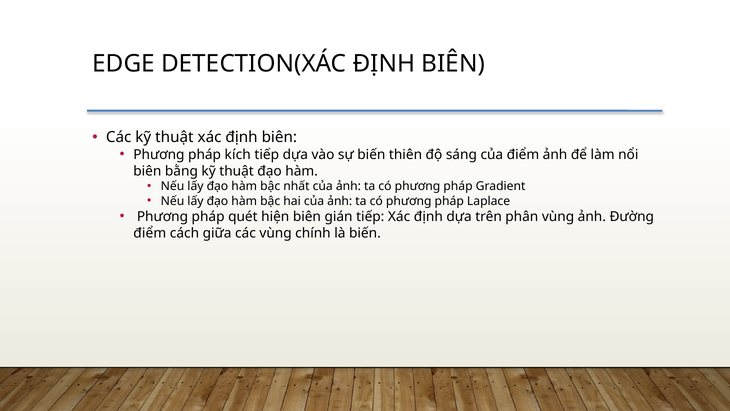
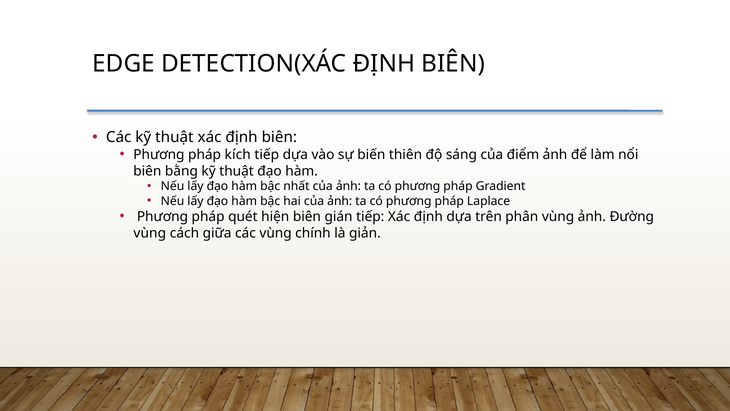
điểm: điểm -> vùng (150, 233)
là biến: biến -> giản (365, 233)
